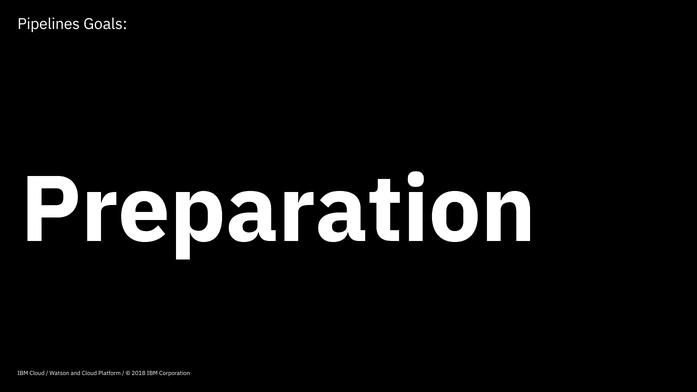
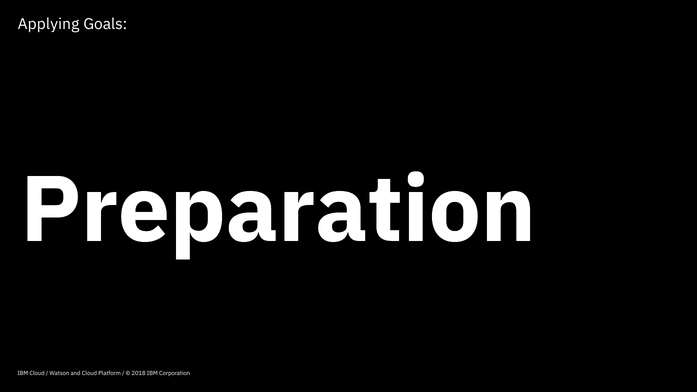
Pipelines: Pipelines -> Applying (48, 24)
